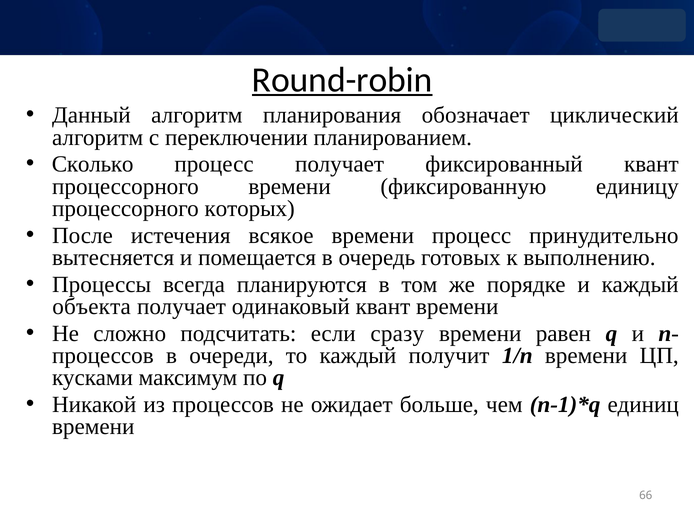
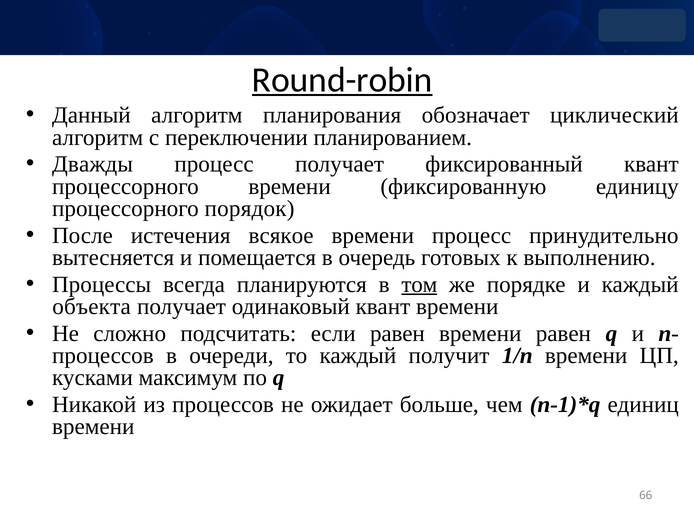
Сколько: Сколько -> Дважды (92, 164)
которых: которых -> порядок (250, 209)
том underline: none -> present (419, 285)
если сразу: сразу -> равен (397, 334)
